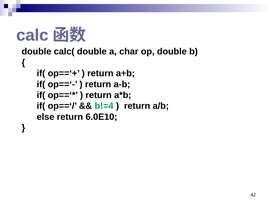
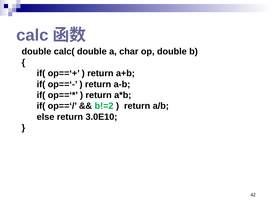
b!=4: b!=4 -> b!=2 (104, 106)
6.0E10: 6.0E10 -> 3.0E10 (101, 117)
